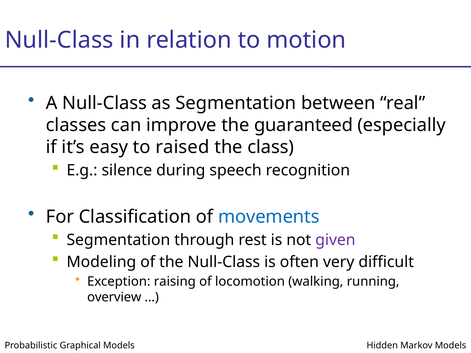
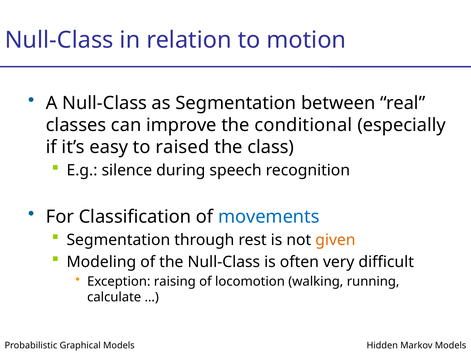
guaranteed: guaranteed -> conditional (303, 125)
given colour: purple -> orange (335, 240)
overview: overview -> calculate (114, 298)
